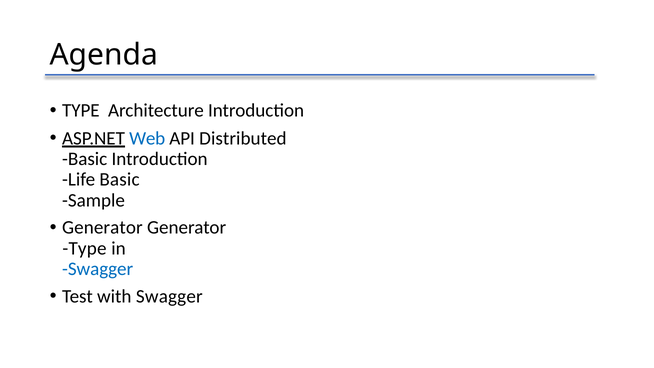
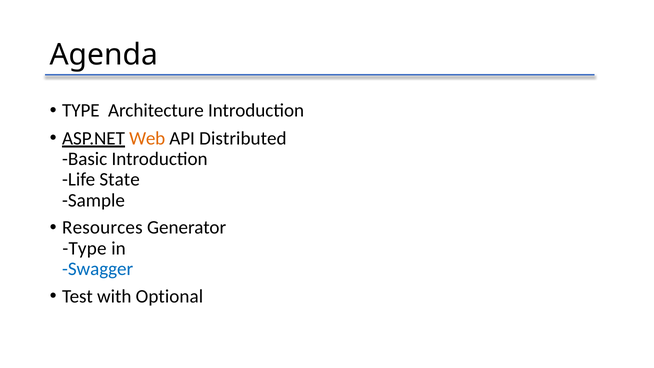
Web colour: blue -> orange (147, 138)
Life Basic: Basic -> State (120, 180)
Generator: Generator -> Resources (102, 228)
with Swagger: Swagger -> Optional (169, 296)
